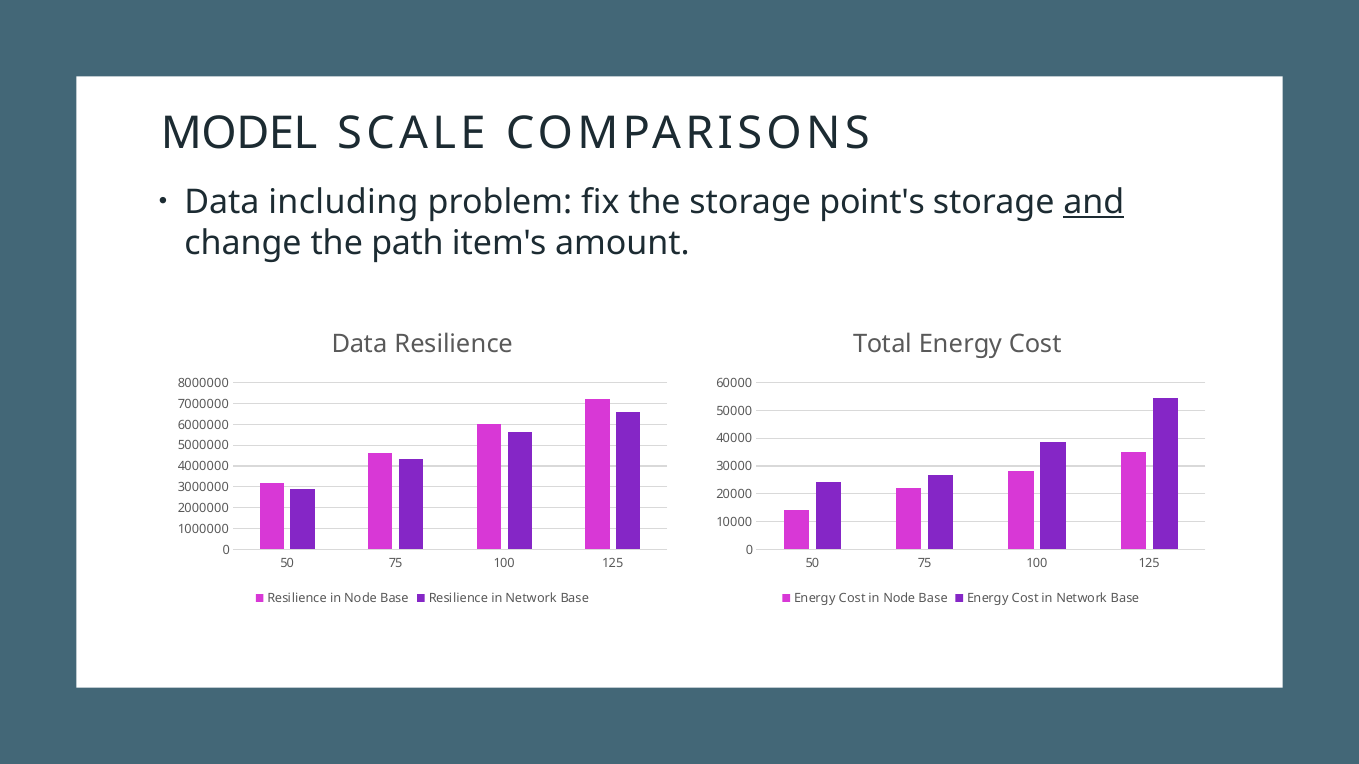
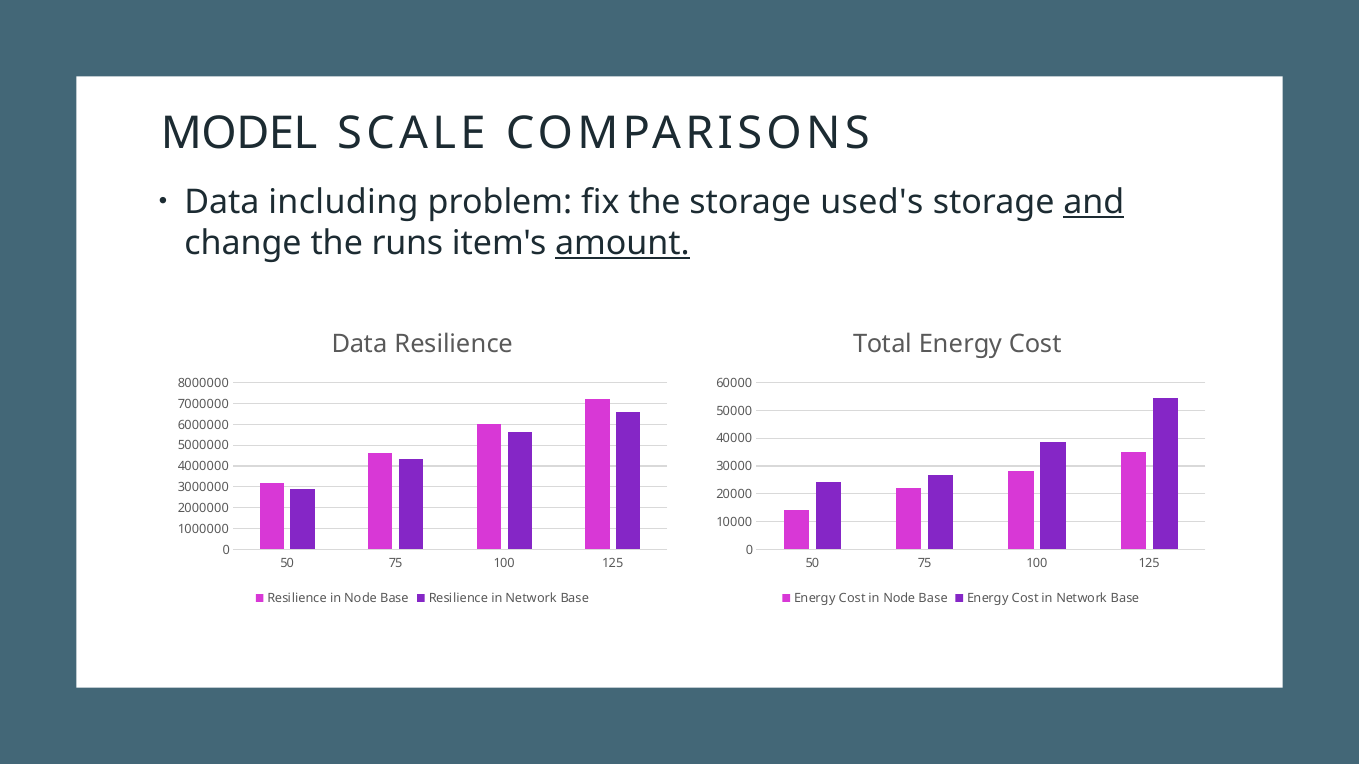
point's: point's -> used's (872, 203)
path: path -> runs (407, 243)
amount underline: none -> present (622, 243)
